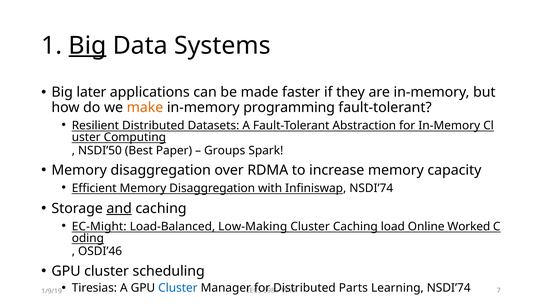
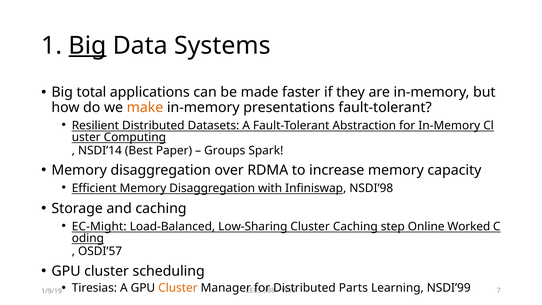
later: later -> total (91, 92)
programming: programming -> presentations (289, 107)
NSDI’50: NSDI’50 -> NSDI’14 (100, 150)
Infiniswap NSDI’74: NSDI’74 -> NSDI’98 (371, 188)
and underline: present -> none (119, 208)
Low-Making: Low-Making -> Low-Sharing (253, 227)
load: load -> step (393, 227)
OSDI’46: OSDI’46 -> OSDI’57 (100, 251)
Cluster colour: blue -> orange (178, 288)
Learning NSDI’74: NSDI’74 -> NSDI’99 (449, 288)
